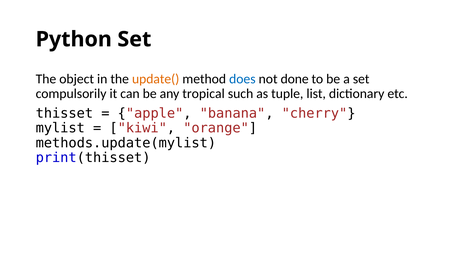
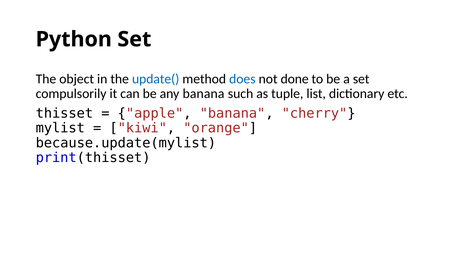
update( colour: orange -> blue (156, 79)
any tropical: tropical -> banana (204, 94)
methods.update(mylist: methods.update(mylist -> because.update(mylist (126, 143)
